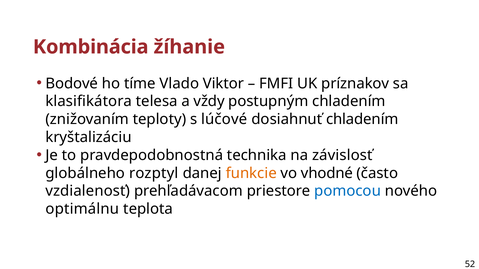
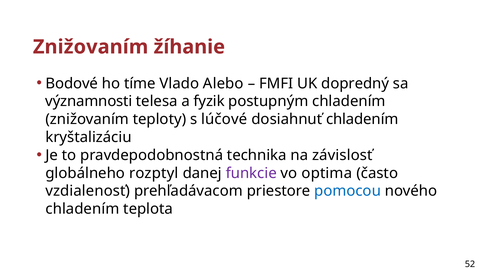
Kombinácia: Kombinácia -> Znižovaním (91, 47)
Viktor: Viktor -> Alebo (223, 84)
príznakov: príznakov -> dopredný (355, 84)
klasifikátora: klasifikátora -> významnosti (89, 102)
vždy: vždy -> fyzik (209, 102)
funkcie colour: orange -> purple (251, 173)
vhodné: vhodné -> optima (327, 173)
optimálnu: optimálnu -> chladením (82, 209)
